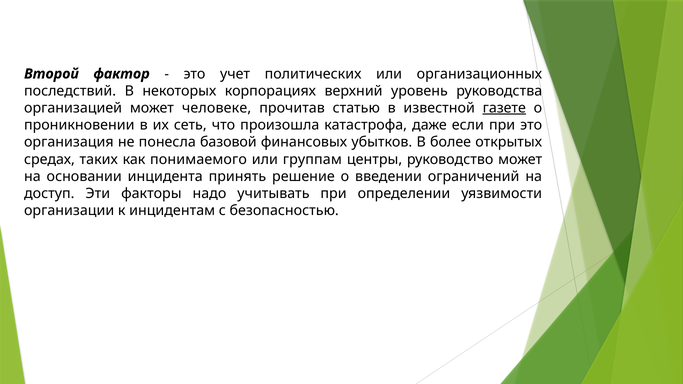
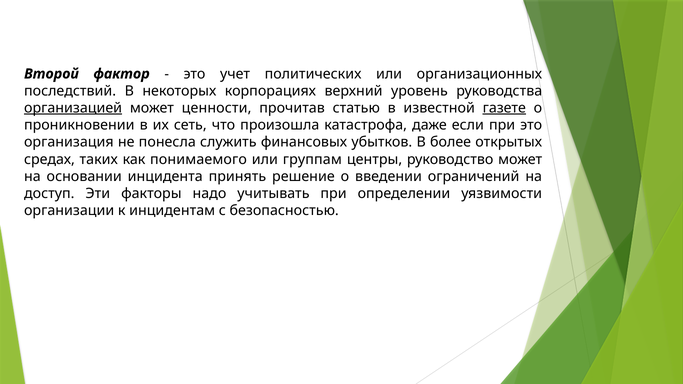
организацией underline: none -> present (73, 108)
человеке: человеке -> ценности (217, 108)
базовой: базовой -> служить (228, 142)
